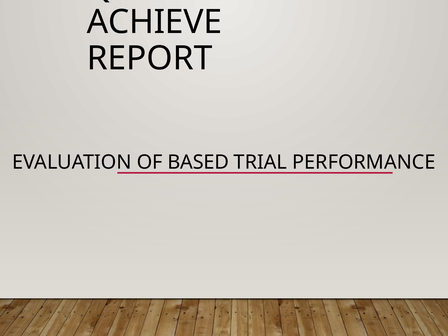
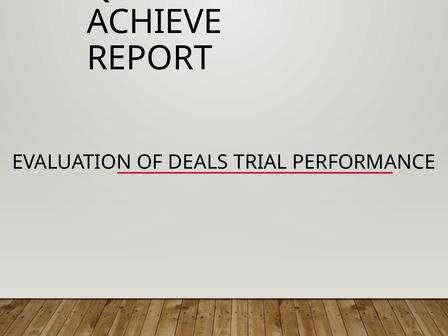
BASED: BASED -> DEALS (198, 162)
